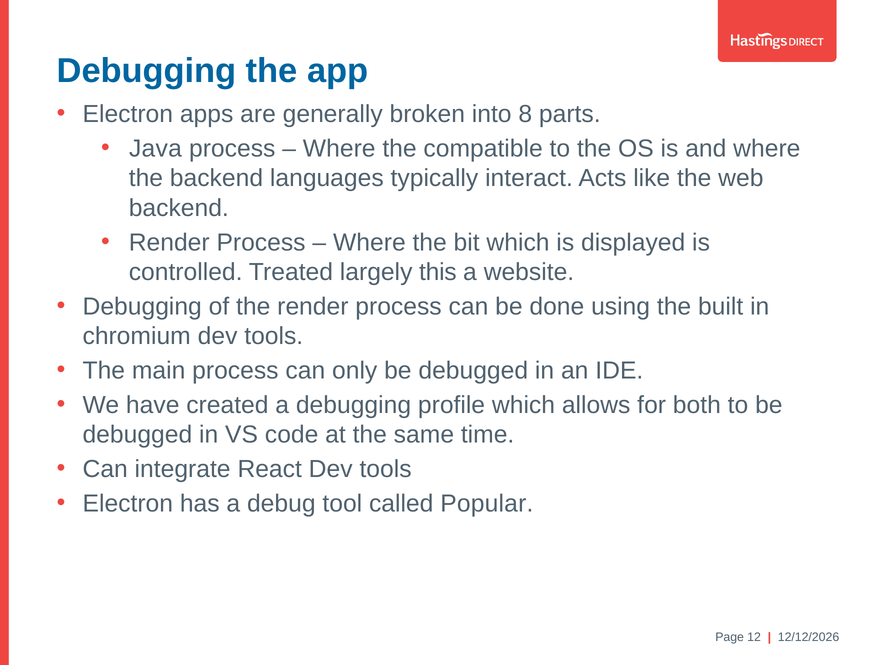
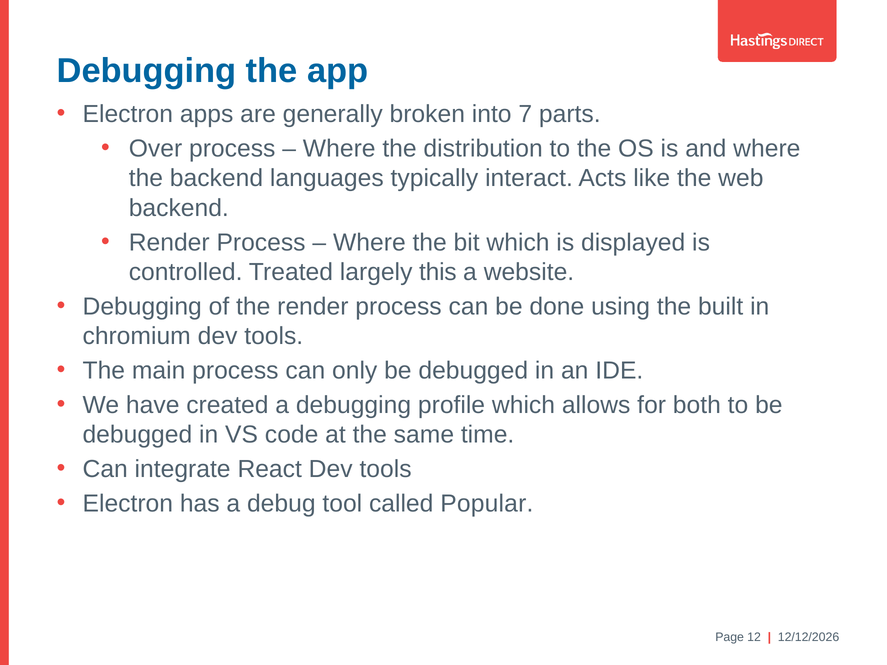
8: 8 -> 7 (525, 114)
Java: Java -> Over (156, 149)
compatible: compatible -> distribution (483, 149)
